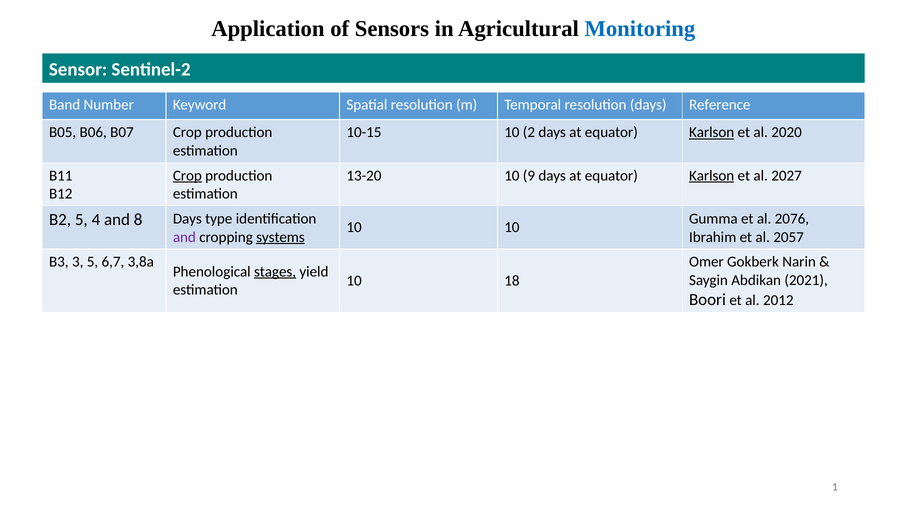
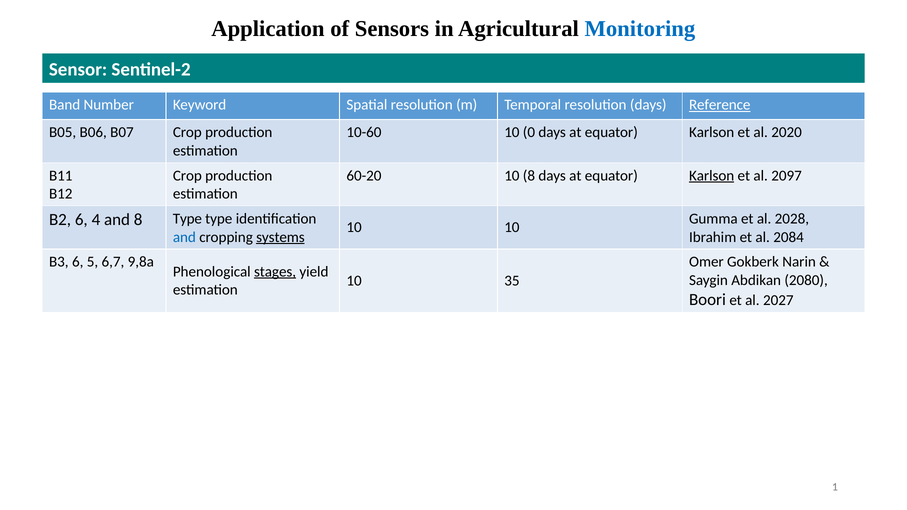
Reference underline: none -> present (720, 105)
10-15: 10-15 -> 10-60 (364, 133)
2: 2 -> 0 (529, 133)
Karlson underline: present -> none (712, 133)
Crop underline: present -> none (187, 176)
13-20: 13-20 -> 60-20 (364, 176)
10 9: 9 -> 8 (529, 176)
2027: 2027 -> 2097 (787, 176)
2076: 2076 -> 2028 (792, 219)
B2 5: 5 -> 6 (81, 220)
8 Days: Days -> Type (187, 219)
and colour: purple -> blue (184, 237)
2057: 2057 -> 2084 (789, 237)
B3 3: 3 -> 6 (78, 262)
3,8a: 3,8a -> 9,8a (141, 262)
2021: 2021 -> 2080 (806, 280)
18: 18 -> 35 (512, 281)
2012: 2012 -> 2027 (778, 301)
